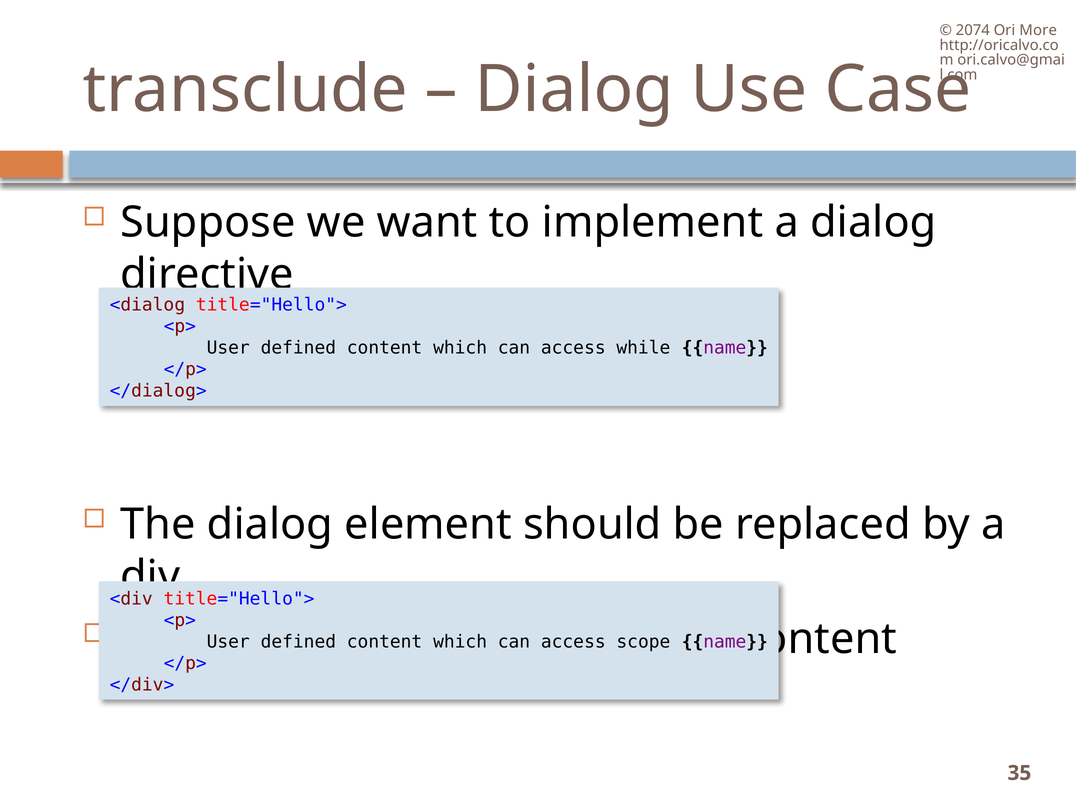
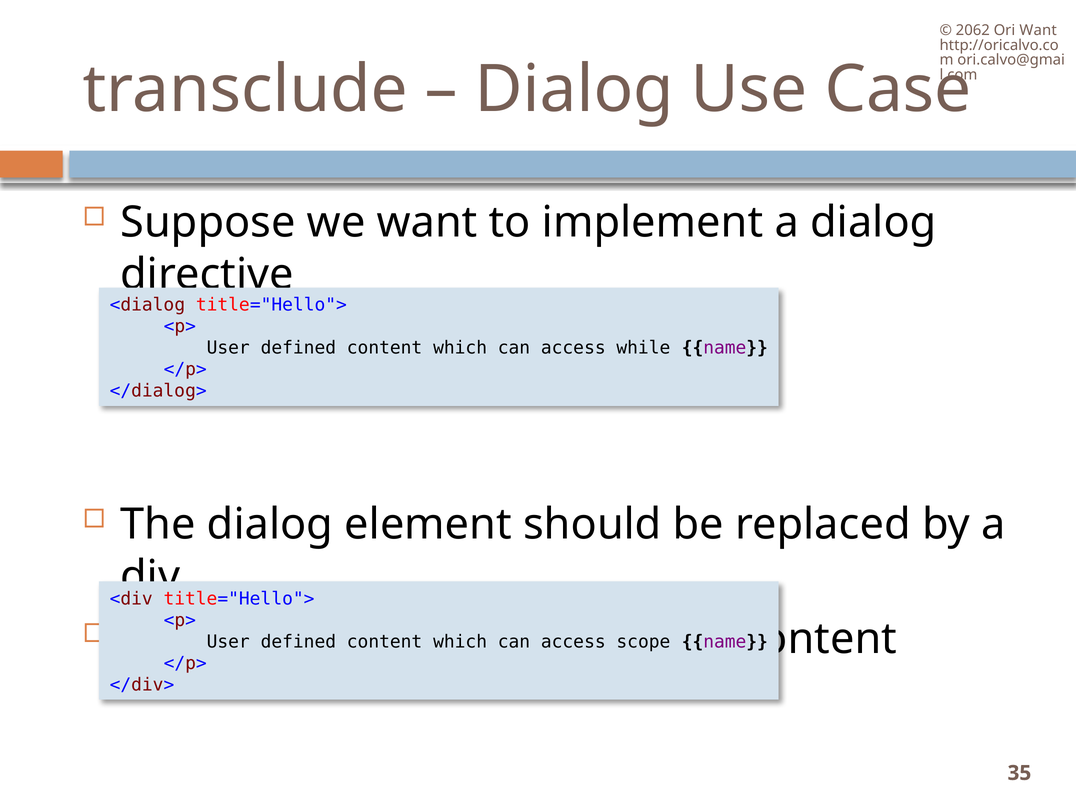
2074: 2074 -> 2062 (973, 30)
Ori More: More -> Want (1038, 30)
